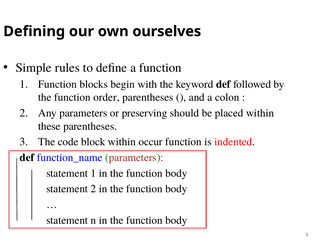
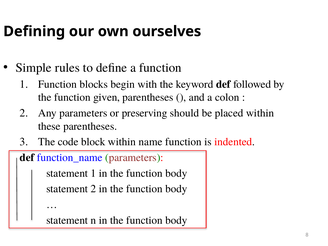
order: order -> given (107, 97)
occur: occur -> name (151, 142)
